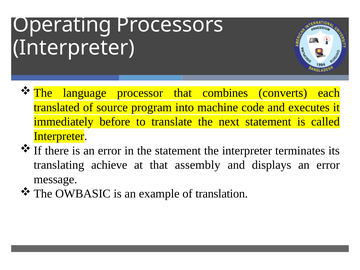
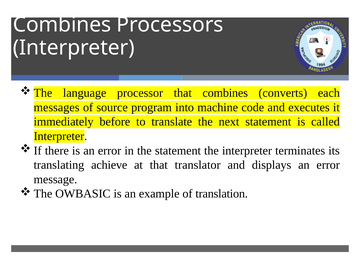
Operating: Operating -> Combines (62, 25)
translated: translated -> messages (57, 107)
assembly: assembly -> translator (198, 165)
